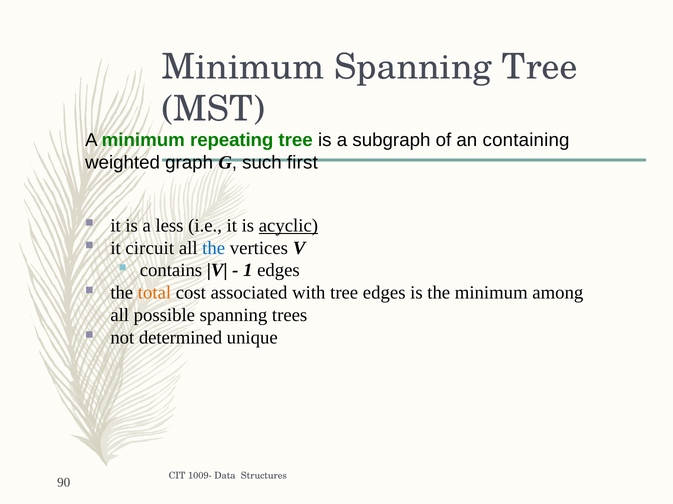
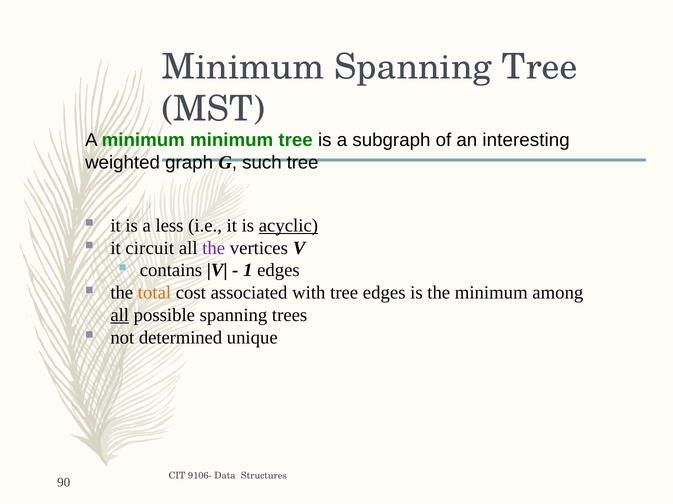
minimum repeating: repeating -> minimum (232, 140)
containing: containing -> interesting (526, 140)
such first: first -> tree (303, 163)
the colour: blue -> purple (214, 248)
all underline: none -> present (120, 316)
1009-: 1009- -> 9106- (200, 476)
